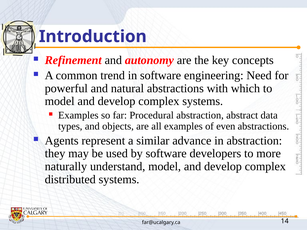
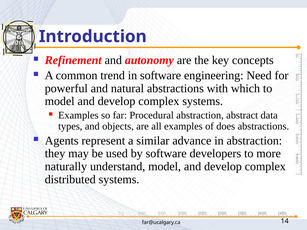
even: even -> does (226, 126)
